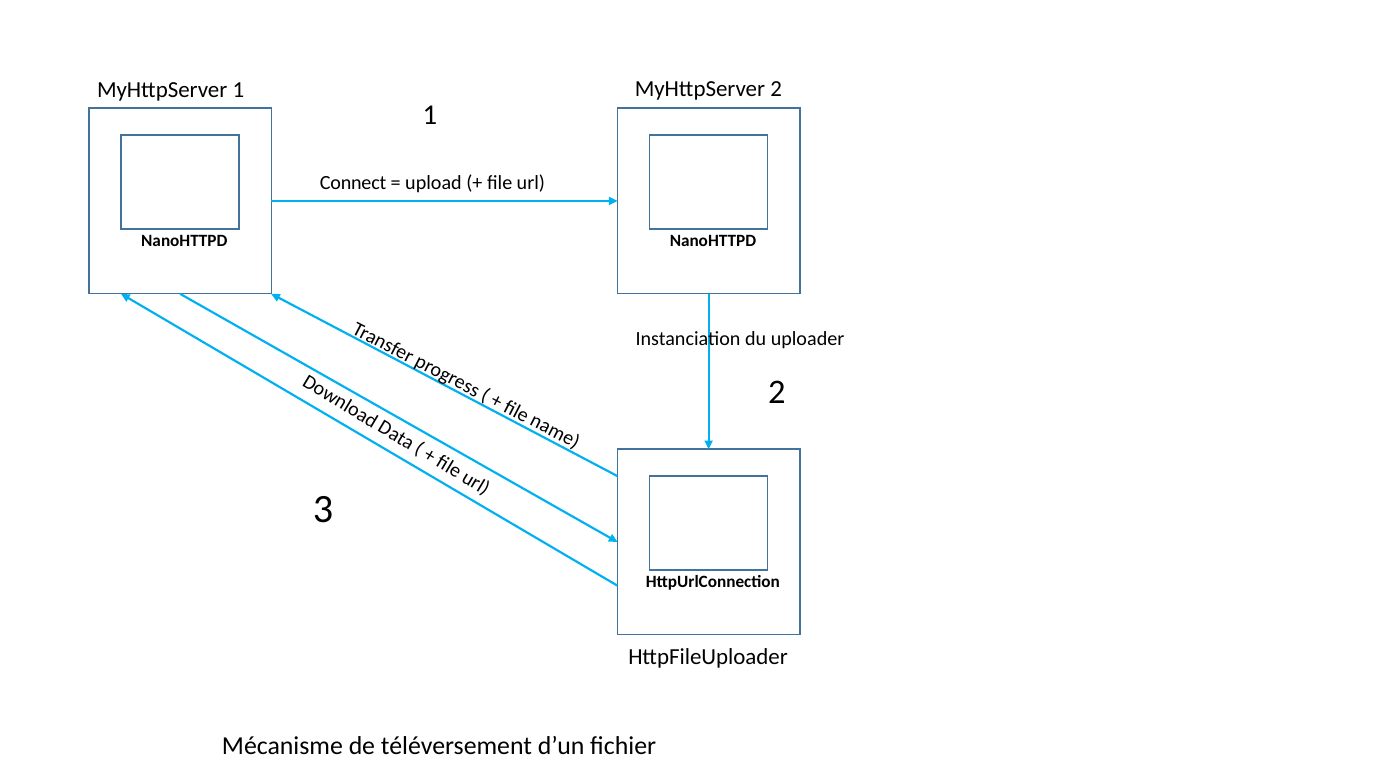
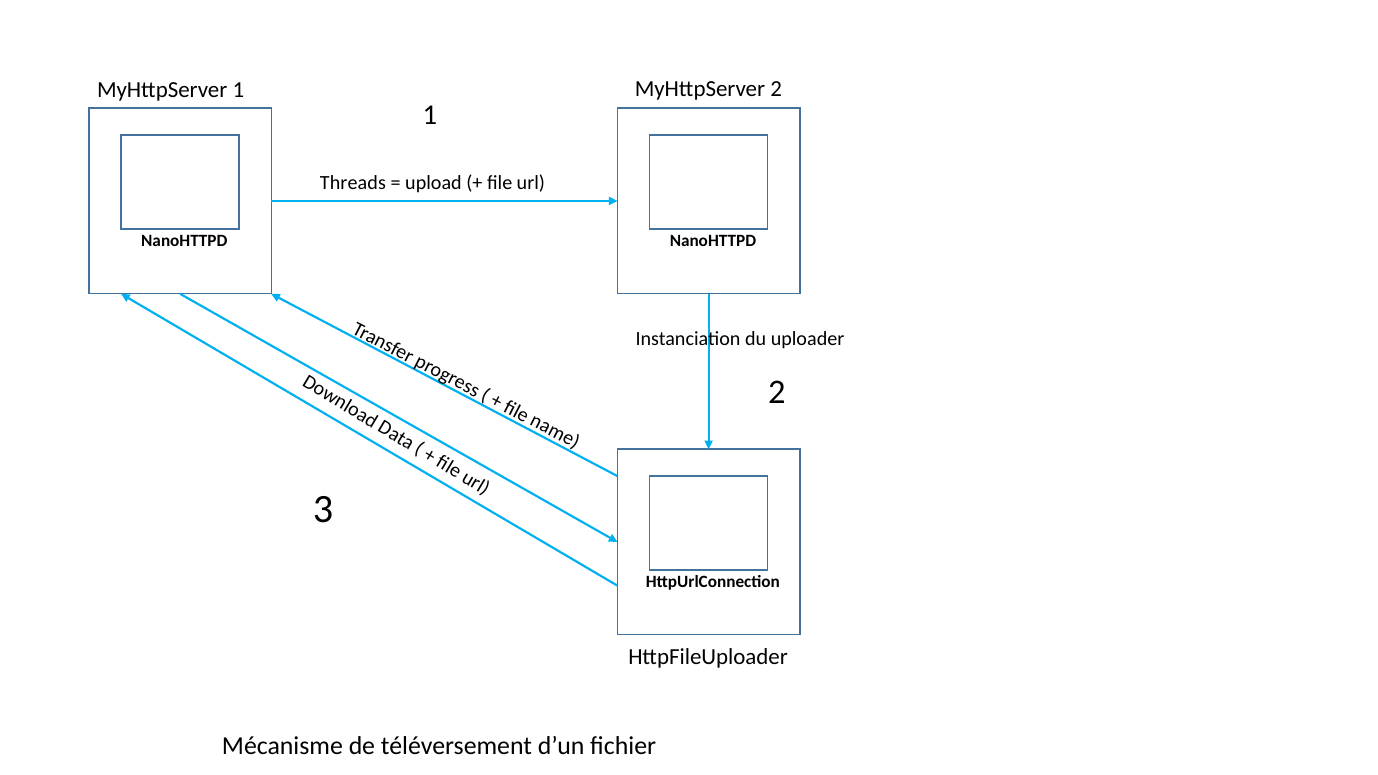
Connect: Connect -> Threads (353, 183)
